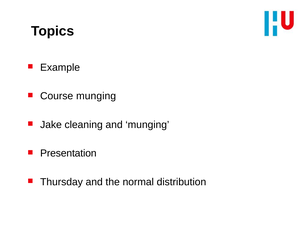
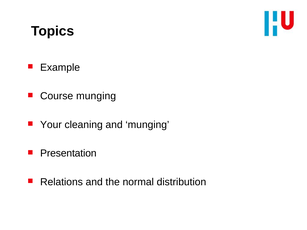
Jake: Jake -> Your (51, 125)
Thursday: Thursday -> Relations (61, 182)
